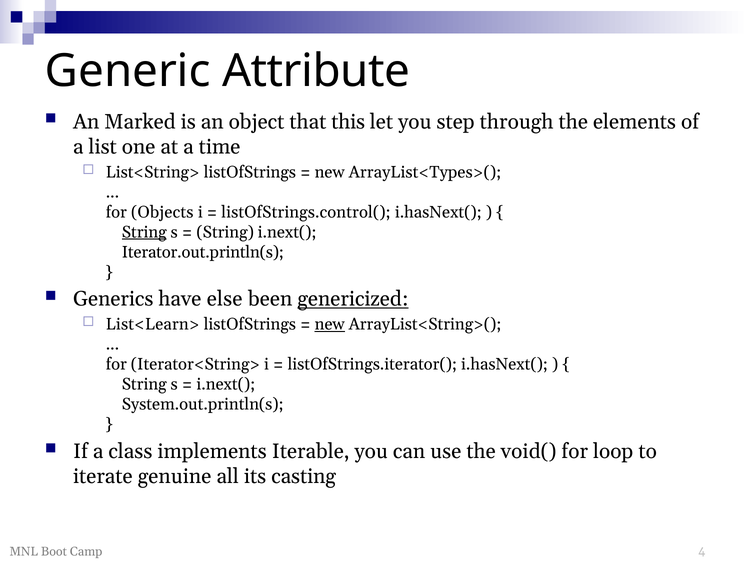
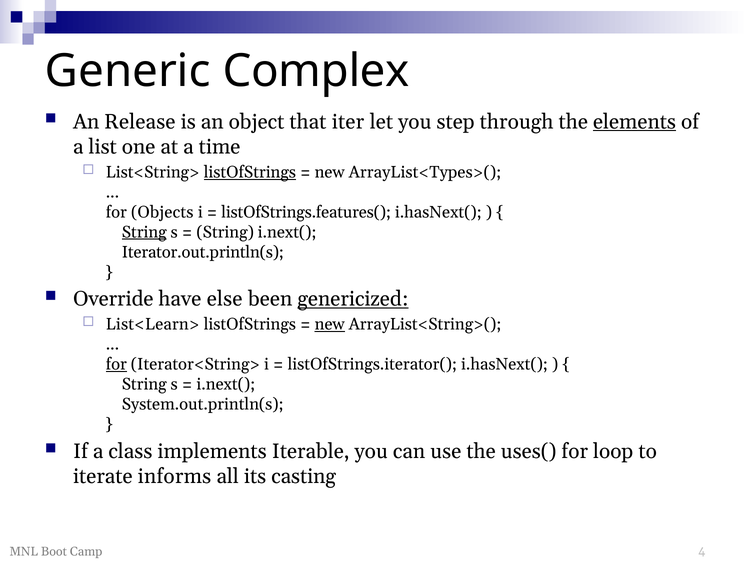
Attribute: Attribute -> Complex (316, 71)
Marked: Marked -> Release (140, 122)
this: this -> iter (348, 122)
elements underline: none -> present (634, 122)
listOfStrings underline: none -> present (250, 172)
listOfStrings.control(: listOfStrings.control( -> listOfStrings.features( (306, 212)
Generics: Generics -> Override (113, 299)
for underline: none -> present (116, 364)
void(: void( -> uses( (529, 451)
genuine: genuine -> informs (174, 476)
